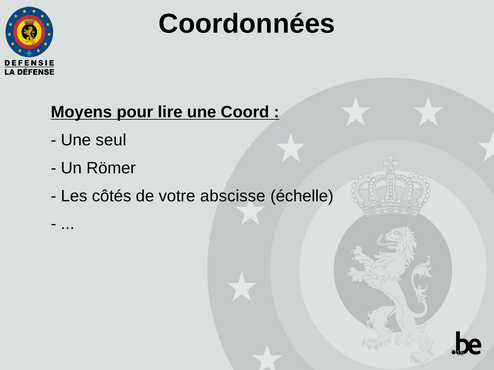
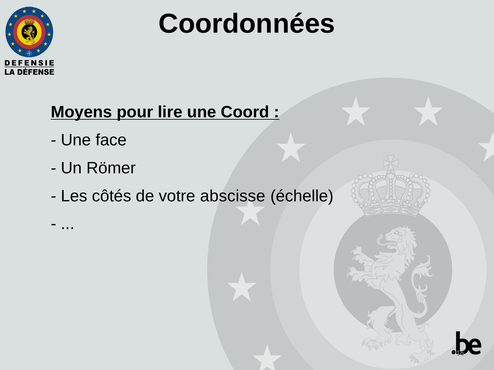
seul: seul -> face (111, 140)
